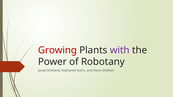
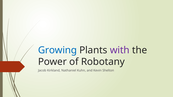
Growing colour: red -> blue (57, 50)
